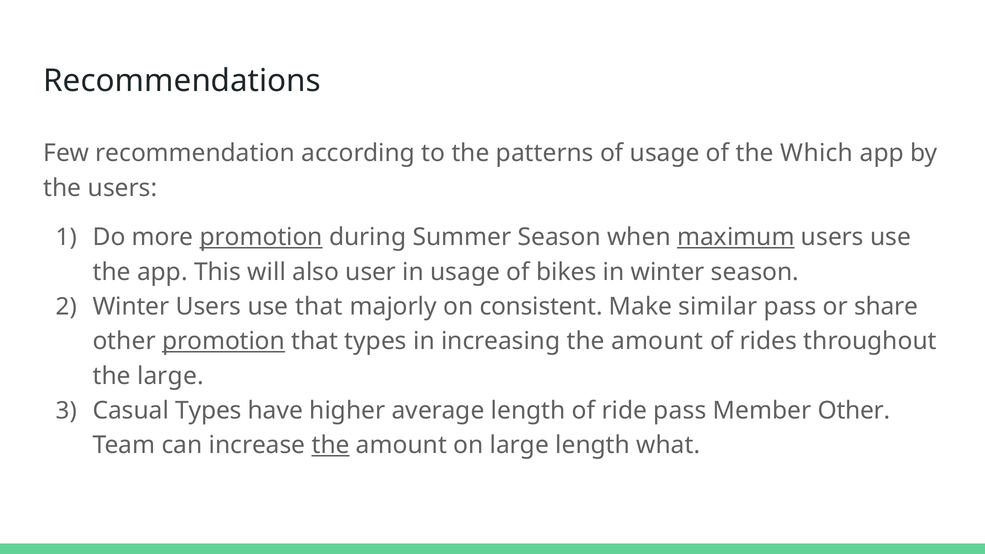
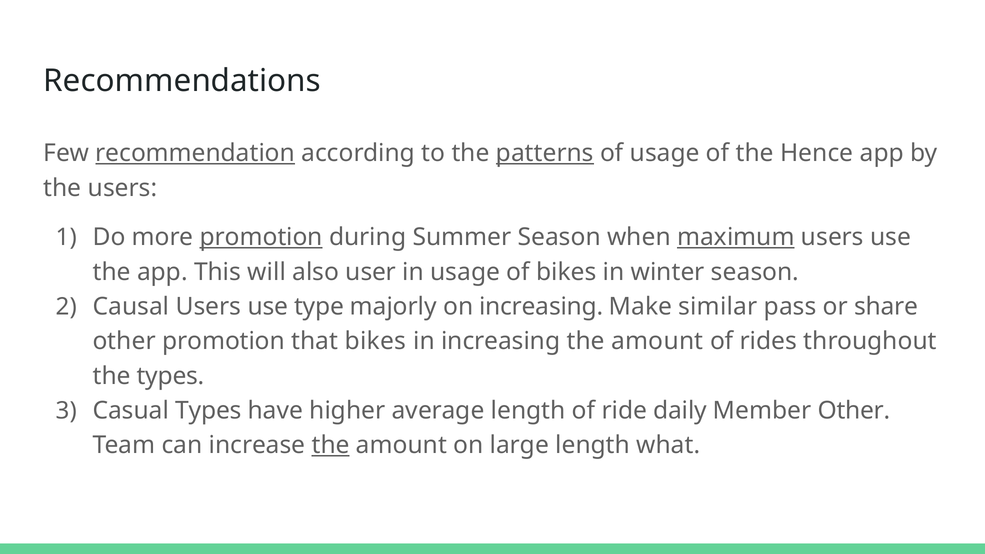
recommendation underline: none -> present (195, 153)
patterns underline: none -> present (545, 153)
Which: Which -> Hence (817, 153)
Winter: Winter -> Causal (131, 307)
use that: that -> type (319, 307)
on consistent: consistent -> increasing (541, 307)
promotion underline: present -> none (224, 341)
that types: types -> bikes (376, 341)
the large: large -> types (171, 376)
ride pass: pass -> daily (680, 411)
